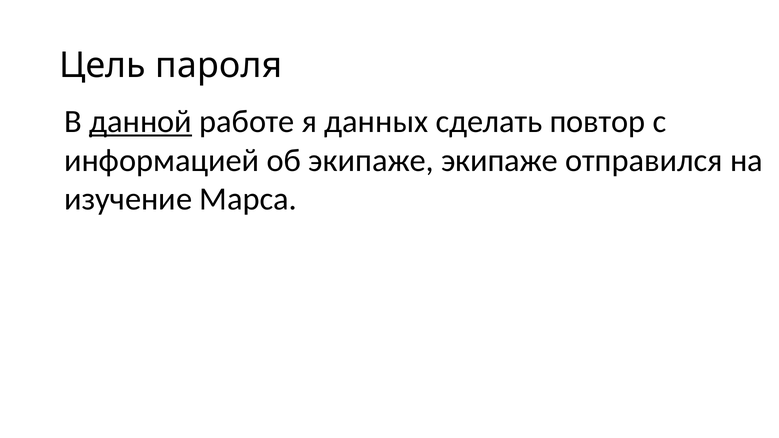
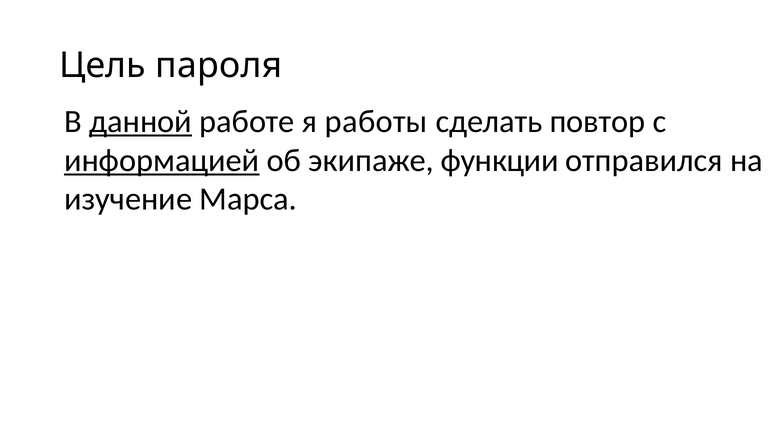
данных: данных -> работы (376, 121)
информацией underline: none -> present (162, 160)
экипаже экипаже: экипаже -> функции (500, 160)
